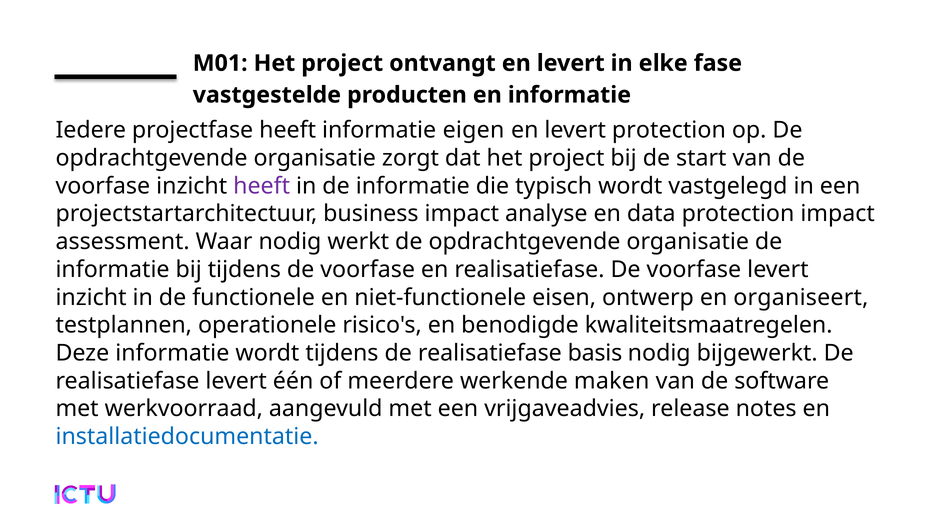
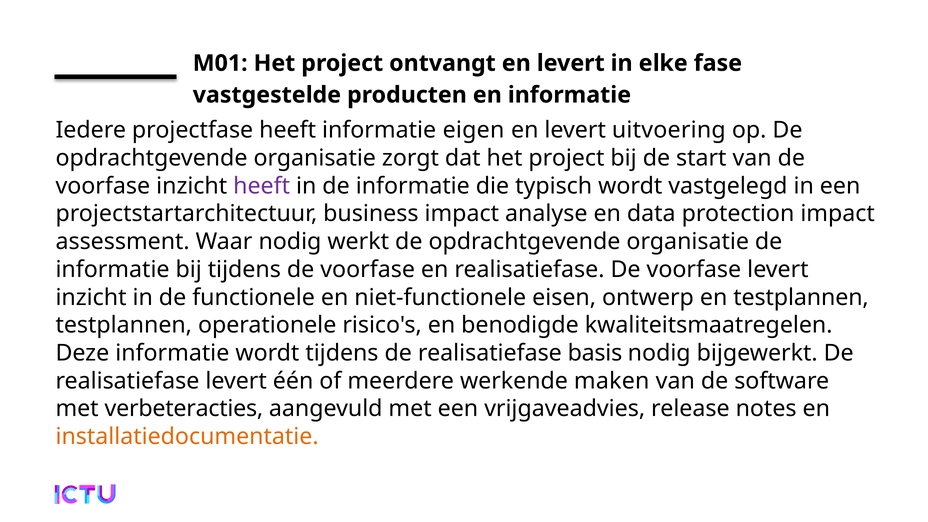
levert protection: protection -> uitvoering (669, 130)
en organiseert: organiseert -> testplannen (801, 297)
werkvoorraad: werkvoorraad -> verbeteracties (184, 409)
installatiedocumentatie colour: blue -> orange (187, 437)
